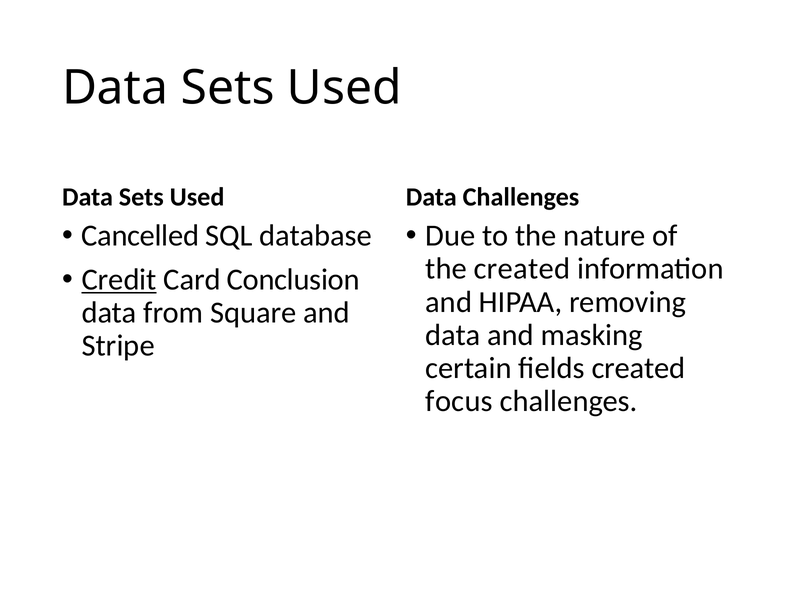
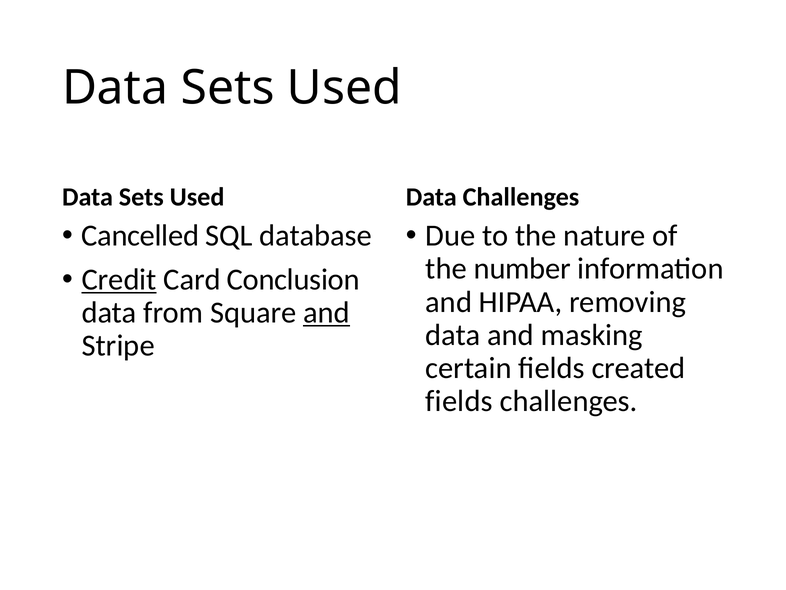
the created: created -> number (522, 269)
and underline: none -> present (326, 312)
focus: focus -> fields (459, 401)
